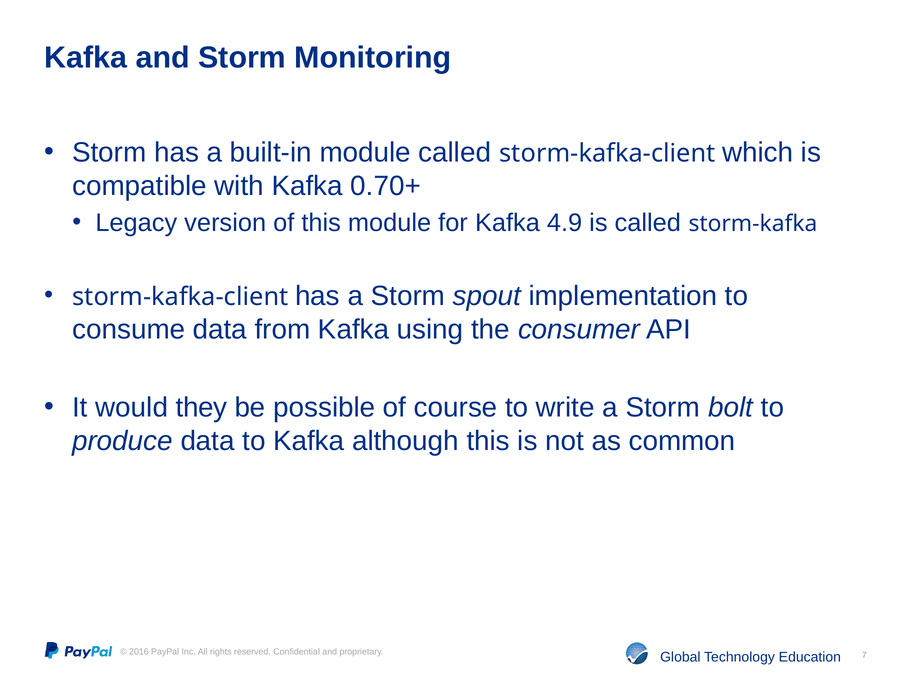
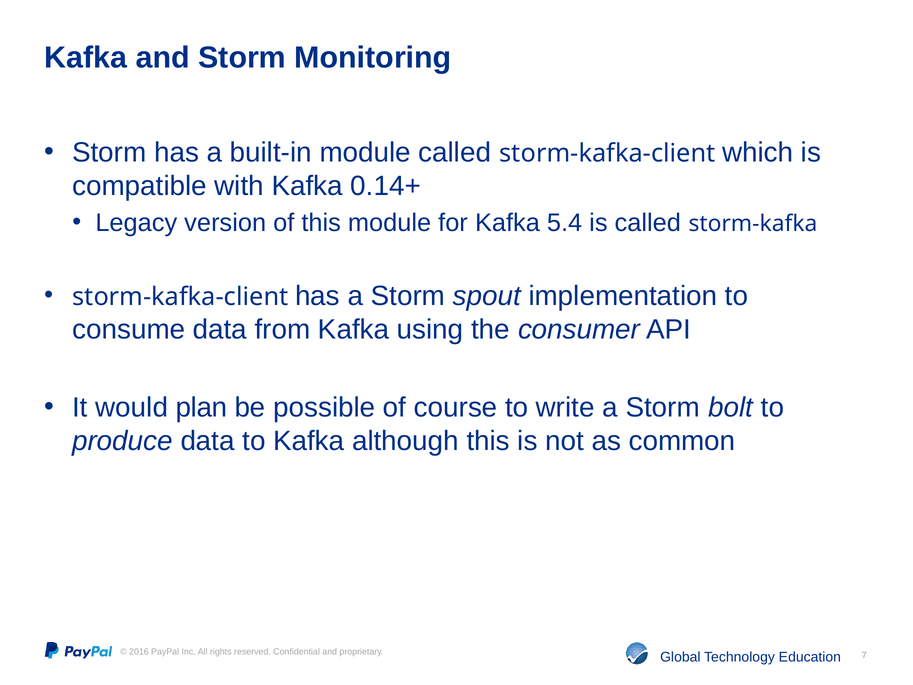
0.70+: 0.70+ -> 0.14+ (386, 186)
4.9: 4.9 -> 5.4 (565, 223)
they: they -> plan (201, 408)
